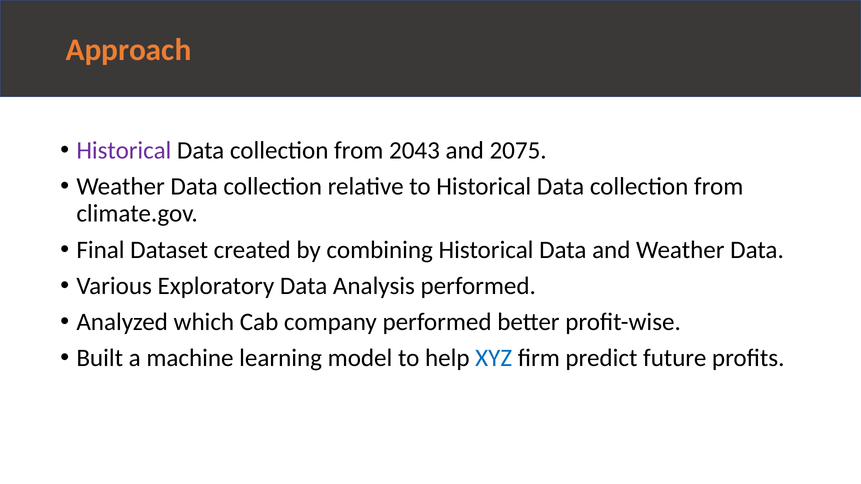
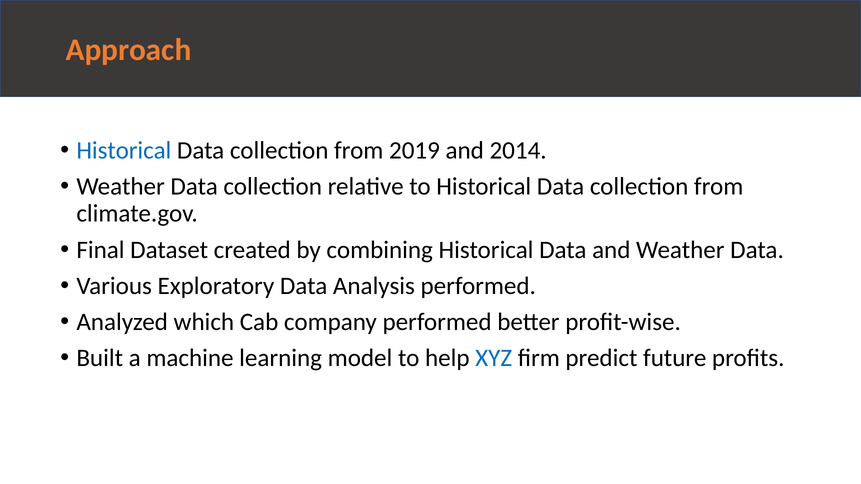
Historical colour: purple -> blue (124, 151)
2043: 2043 -> 2019 (414, 151)
2075: 2075 -> 2014 (518, 151)
